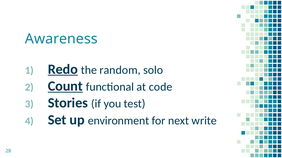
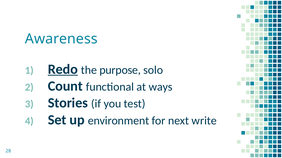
random: random -> purpose (120, 70)
Count underline: present -> none (65, 86)
code: code -> ways (161, 87)
